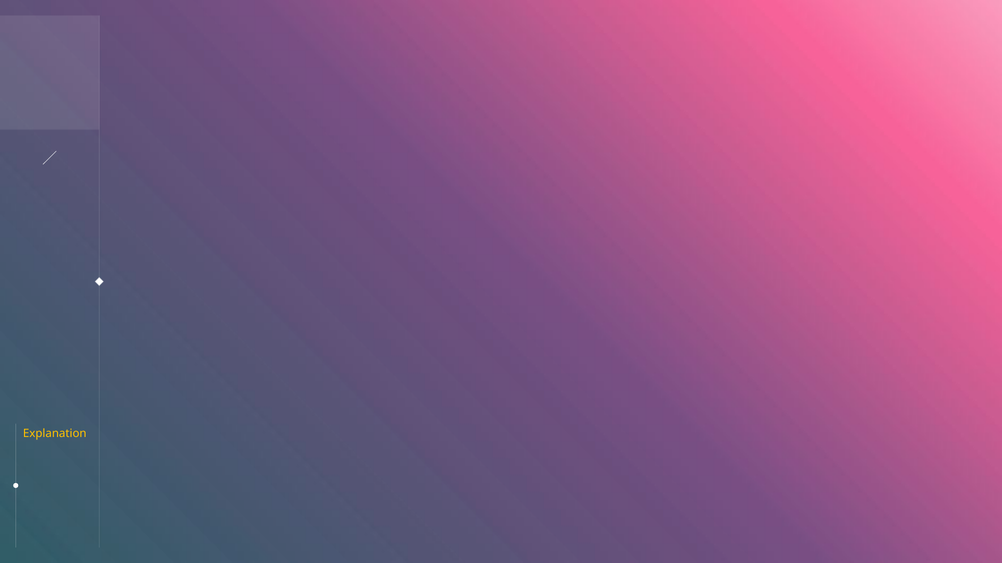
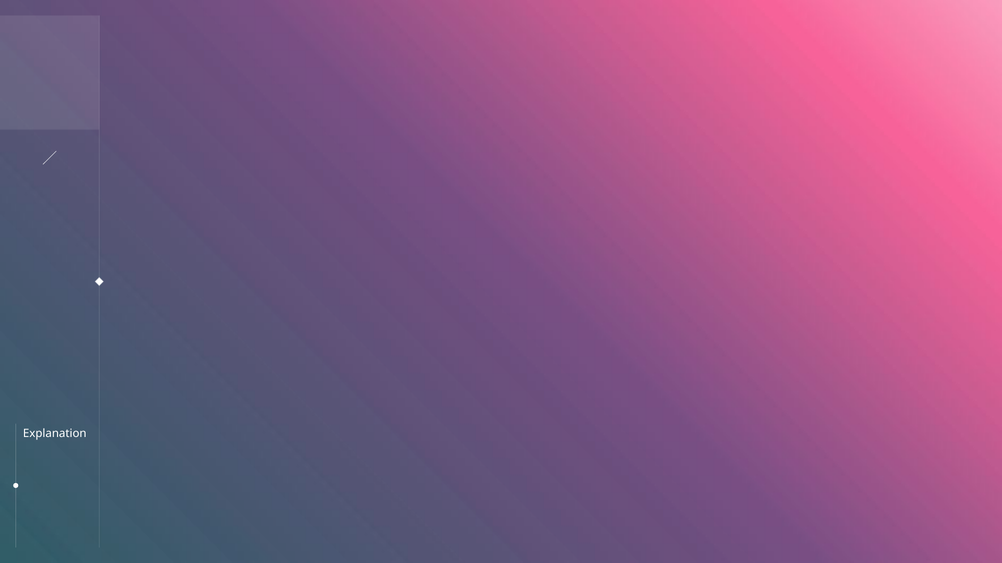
Explanation colour: yellow -> white (55, 434)
